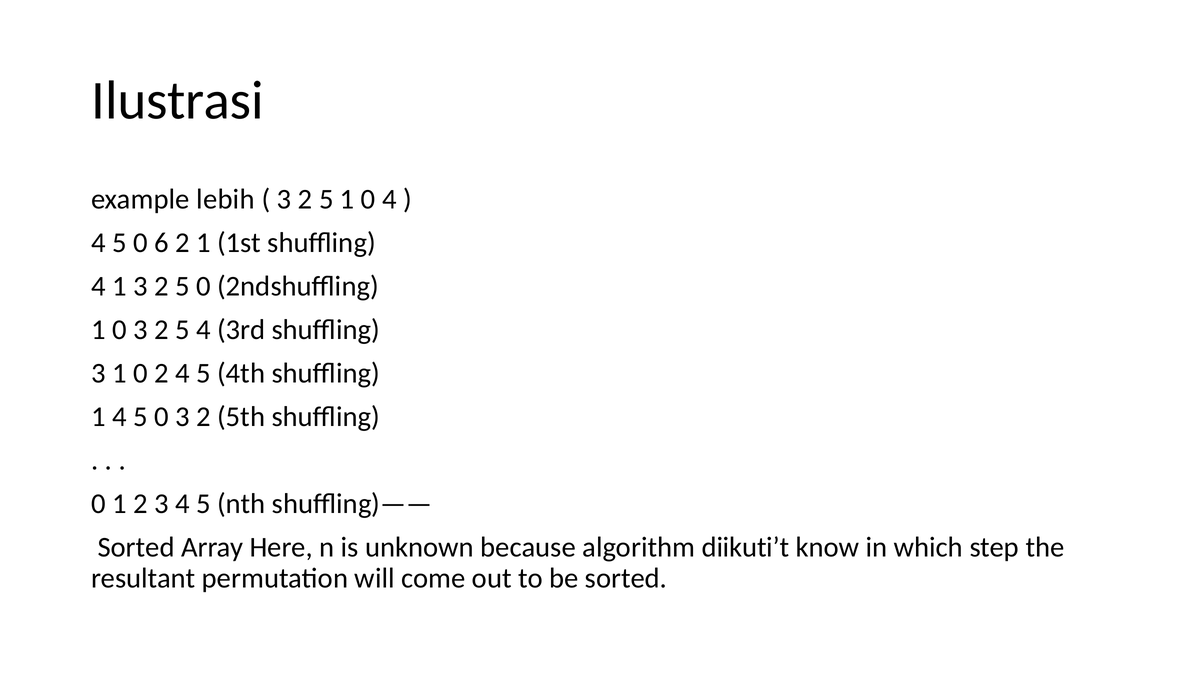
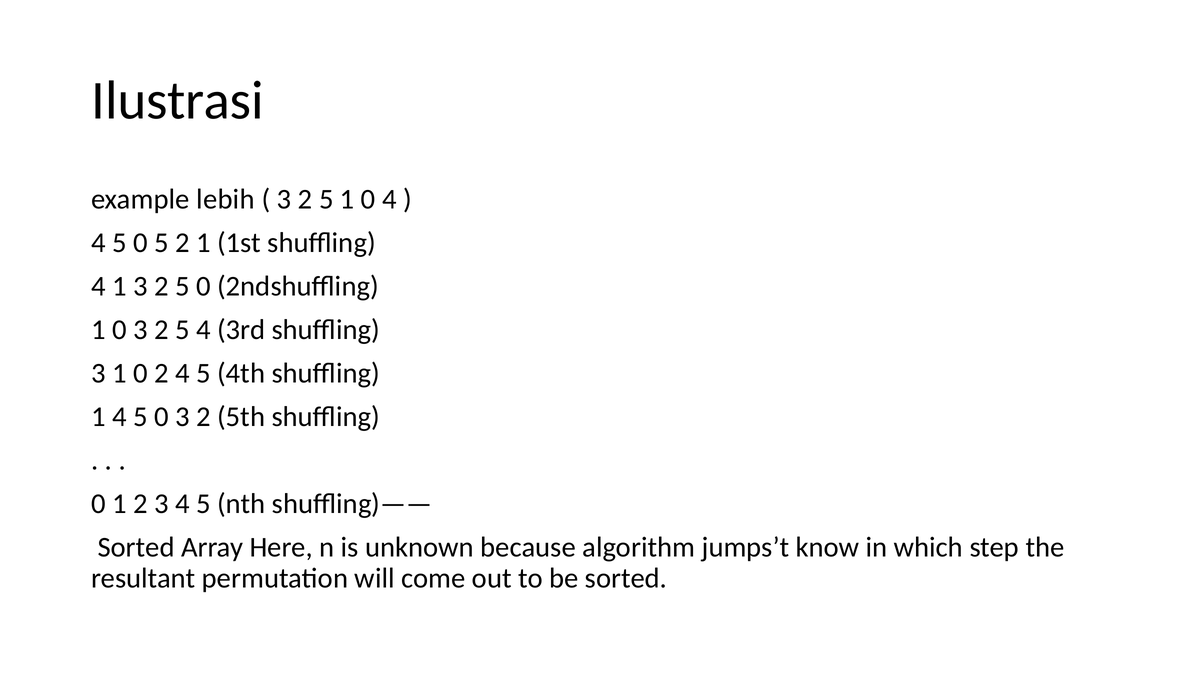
0 6: 6 -> 5 (161, 242)
diikuti’t: diikuti’t -> jumps’t (745, 547)
